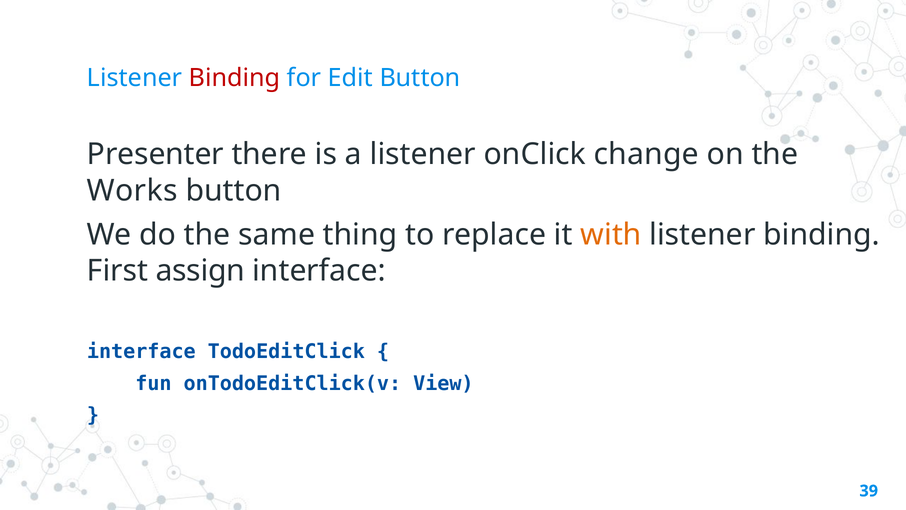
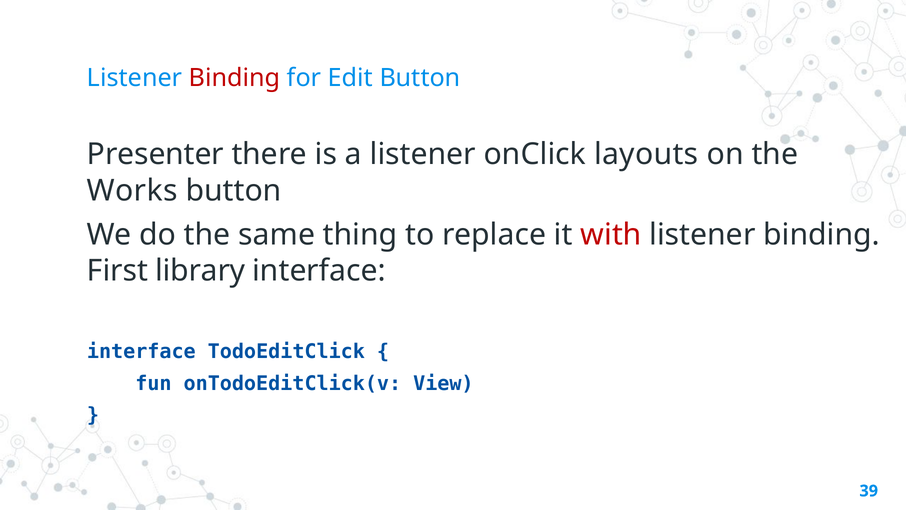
change: change -> layouts (646, 154)
with colour: orange -> red (611, 234)
assign: assign -> library (200, 271)
